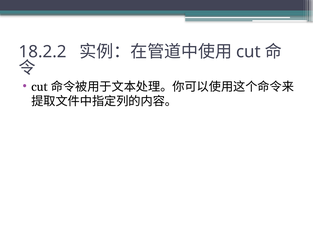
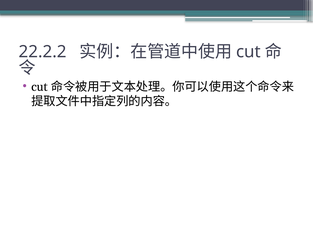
18.2.2: 18.2.2 -> 22.2.2 (43, 52)
